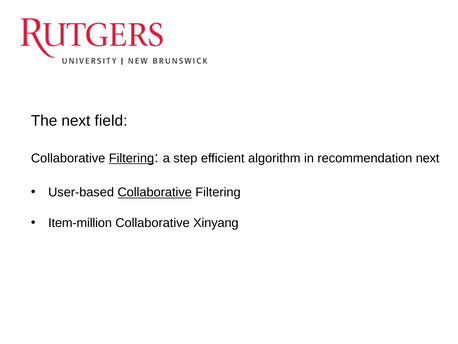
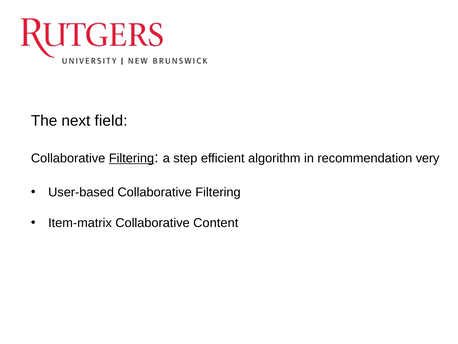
recommendation next: next -> very (428, 158)
Collaborative underline: present -> none (155, 192)
Item-million: Item-million -> Item-matrix (80, 223)
Xinyang: Xinyang -> Content (216, 223)
